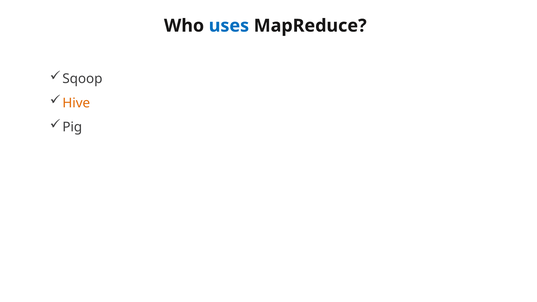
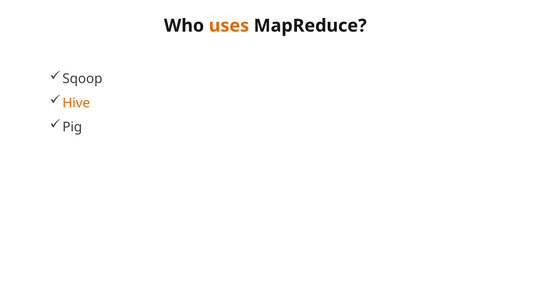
uses colour: blue -> orange (229, 26)
